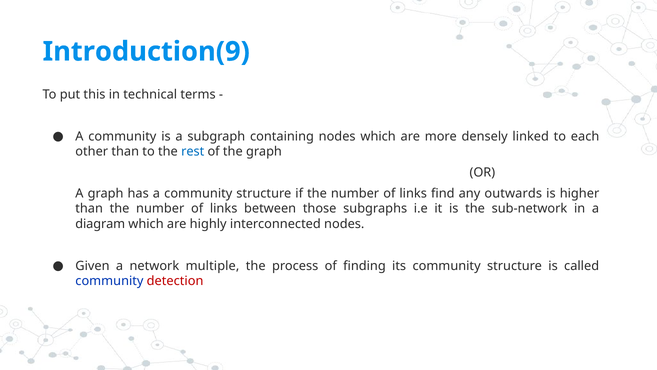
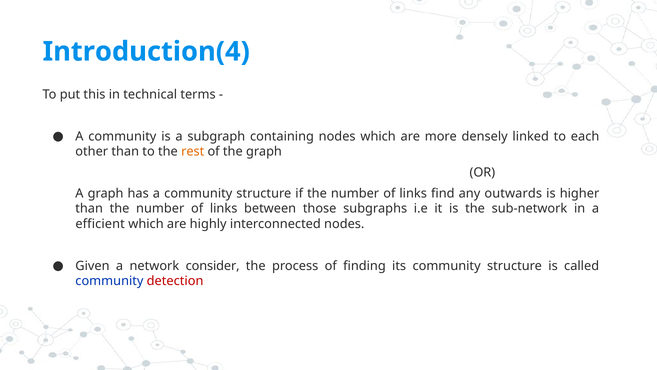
Introduction(9: Introduction(9 -> Introduction(4 (146, 52)
rest colour: blue -> orange (193, 152)
diagram: diagram -> efficient (100, 224)
multiple: multiple -> consider (213, 266)
